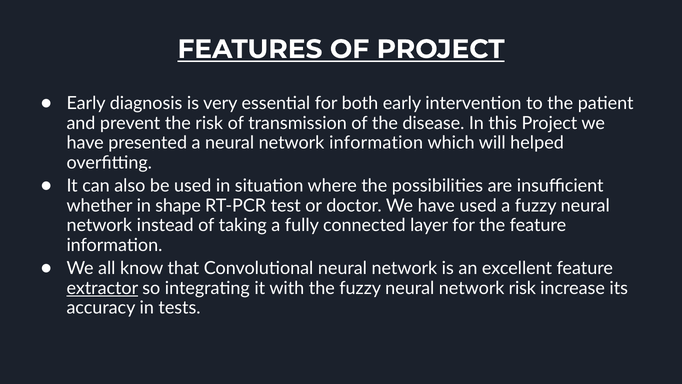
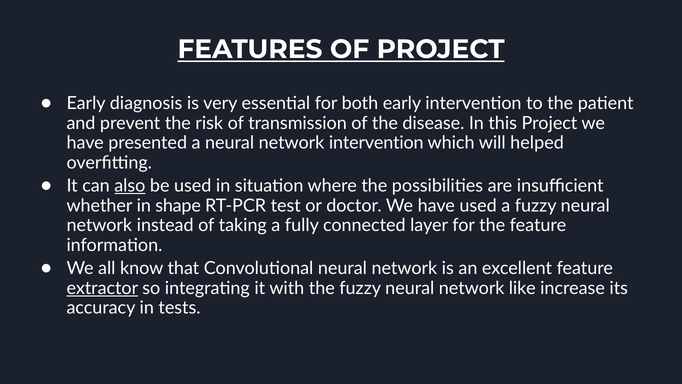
network information: information -> intervention (376, 143)
also underline: none -> present (130, 186)
network risk: risk -> like (522, 288)
